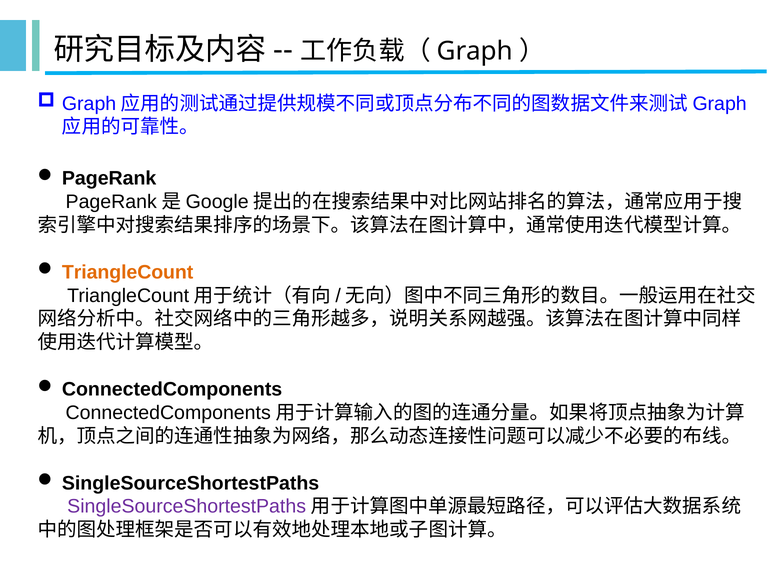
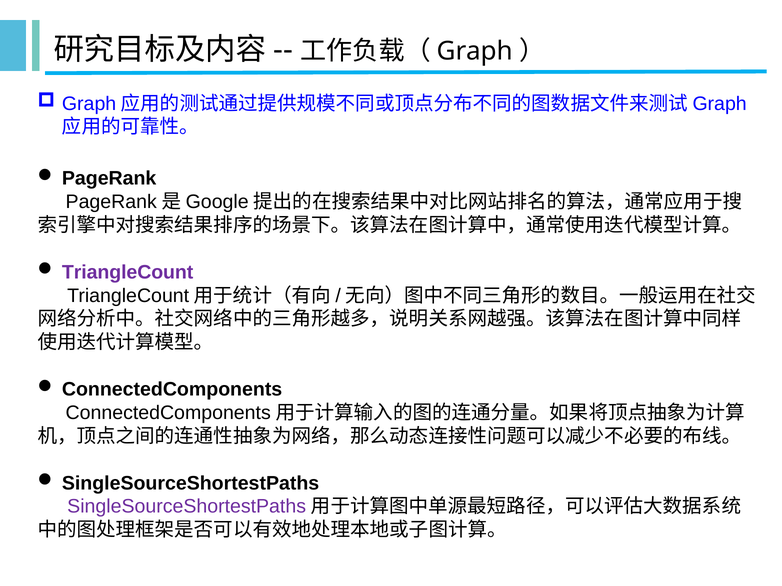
TriangleCount colour: orange -> purple (128, 272)
